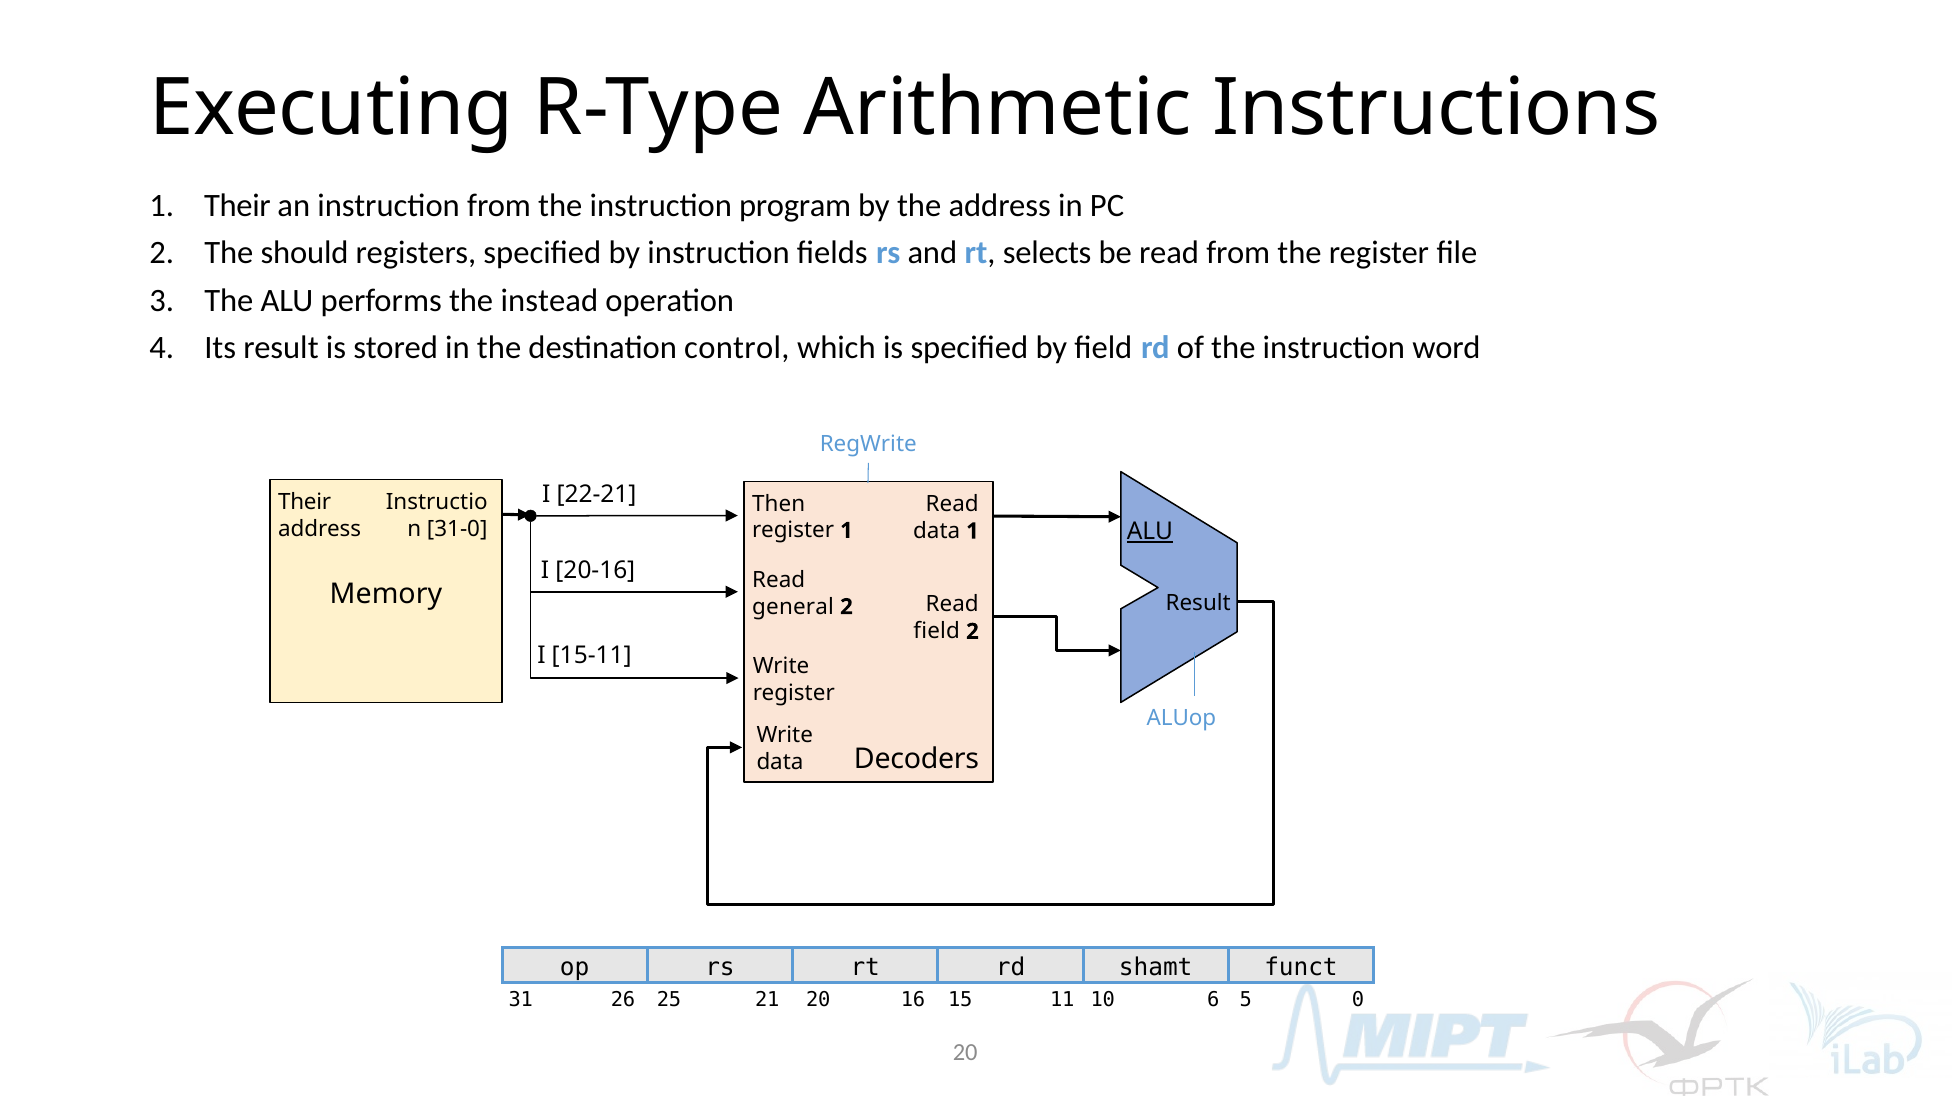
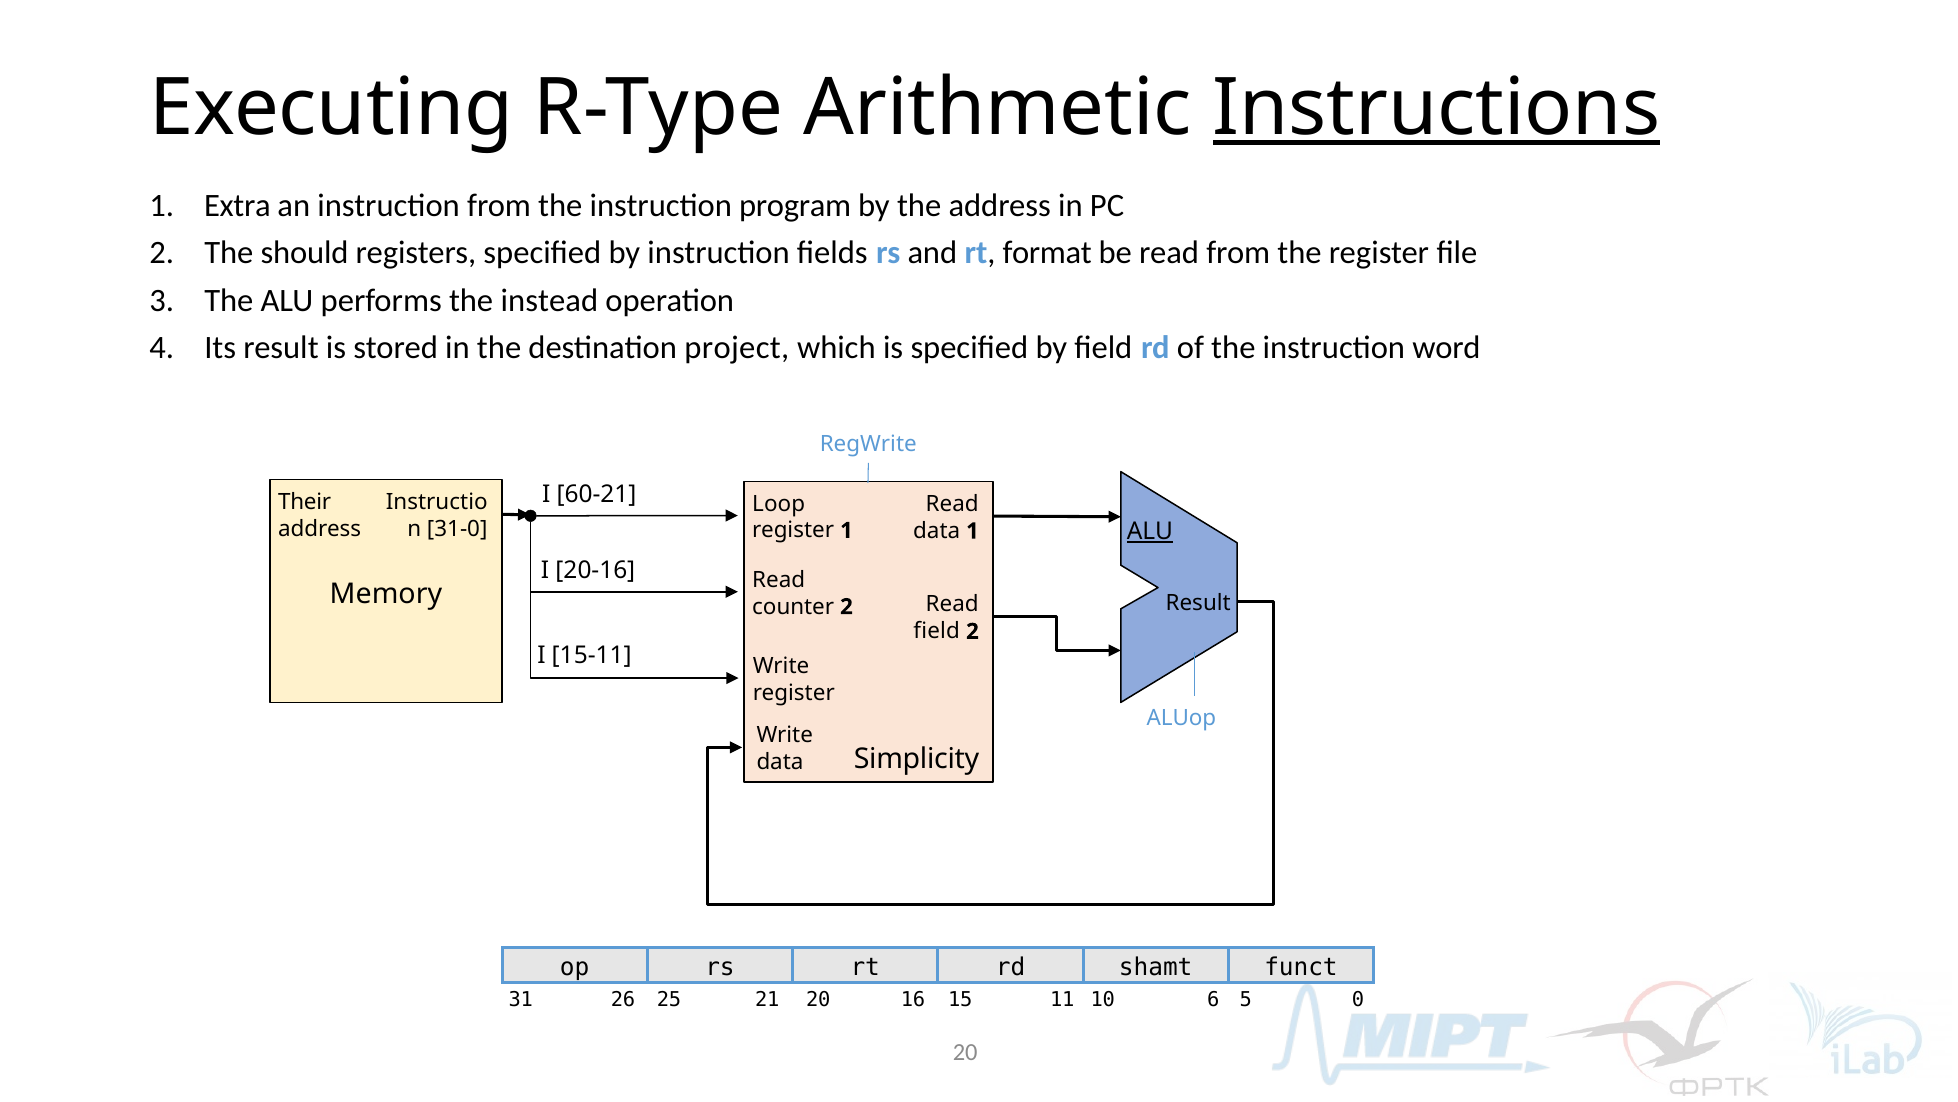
Instructions underline: none -> present (1436, 108)
1 Their: Their -> Extra (237, 205)
selects: selects -> format (1047, 253)
control: control -> project (737, 348)
22-21: 22-21 -> 60-21 (597, 494)
Then: Then -> Loop (779, 503)
general: general -> counter (793, 606)
Decoders: Decoders -> Simplicity (917, 759)
